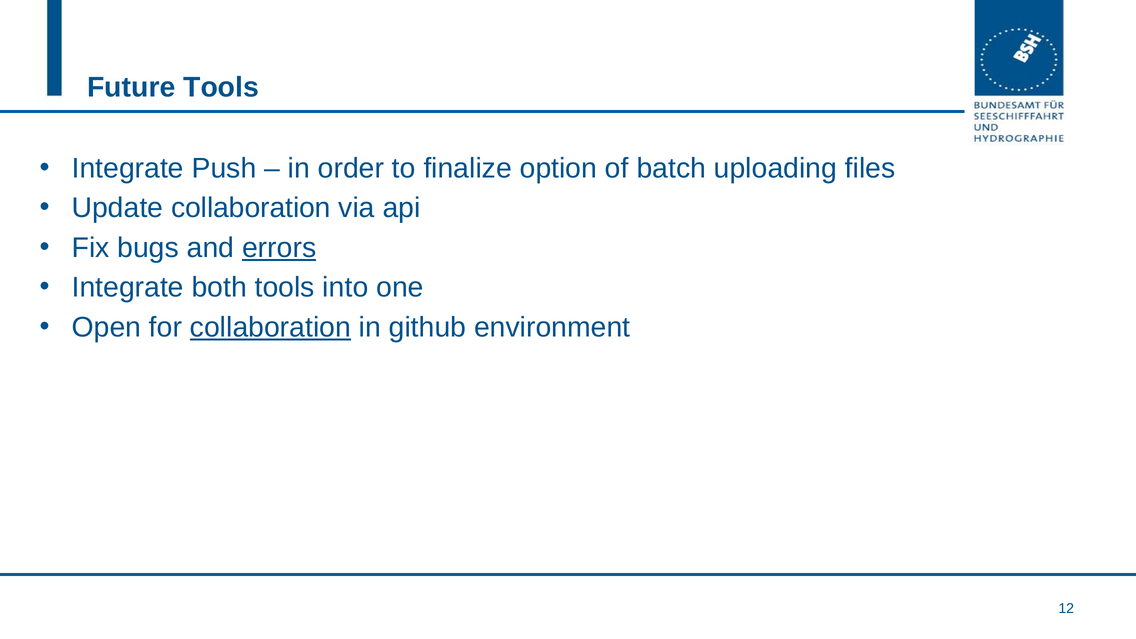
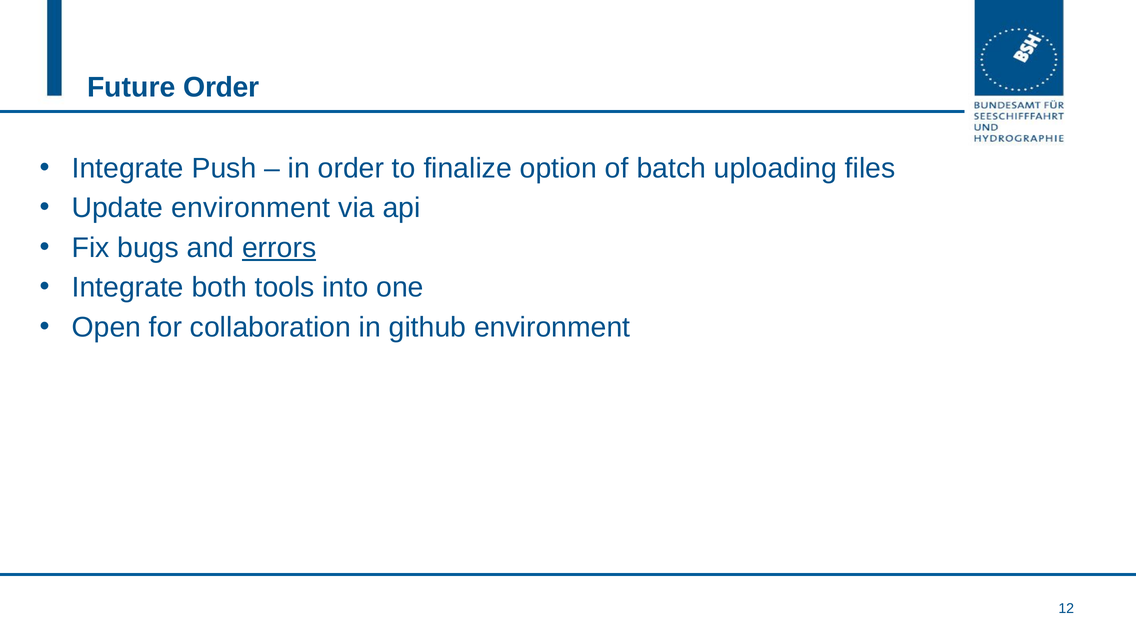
Future Tools: Tools -> Order (221, 87)
Update collaboration: collaboration -> environment (251, 208)
collaboration underline: present -> none (270, 327)
